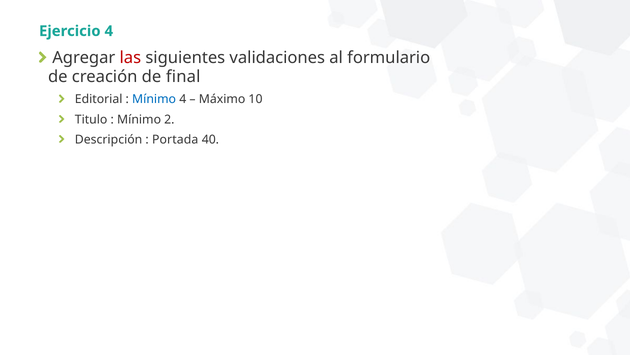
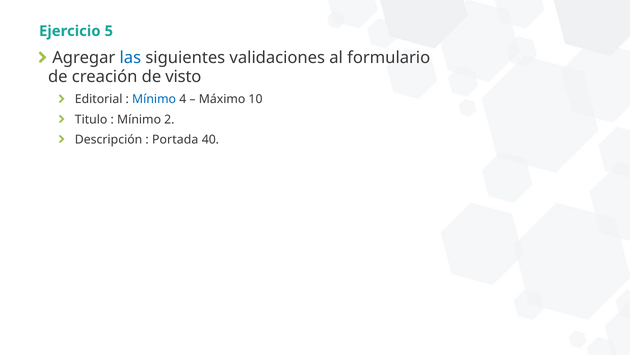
Ejercicio 4: 4 -> 5 (109, 31)
las colour: red -> blue (130, 58)
final: final -> visto (183, 77)
